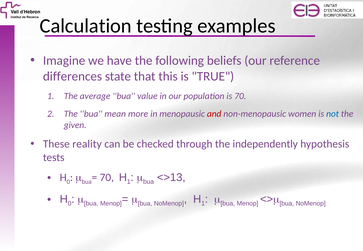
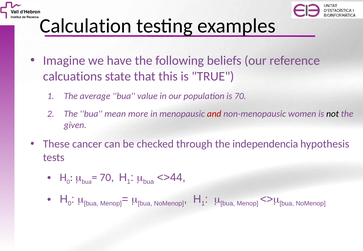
differences: differences -> calcuations (73, 76)
not colour: blue -> black (333, 114)
reality: reality -> cancer (87, 144)
independently: independently -> independencia (265, 144)
<>13: <>13 -> <>44 (171, 178)
